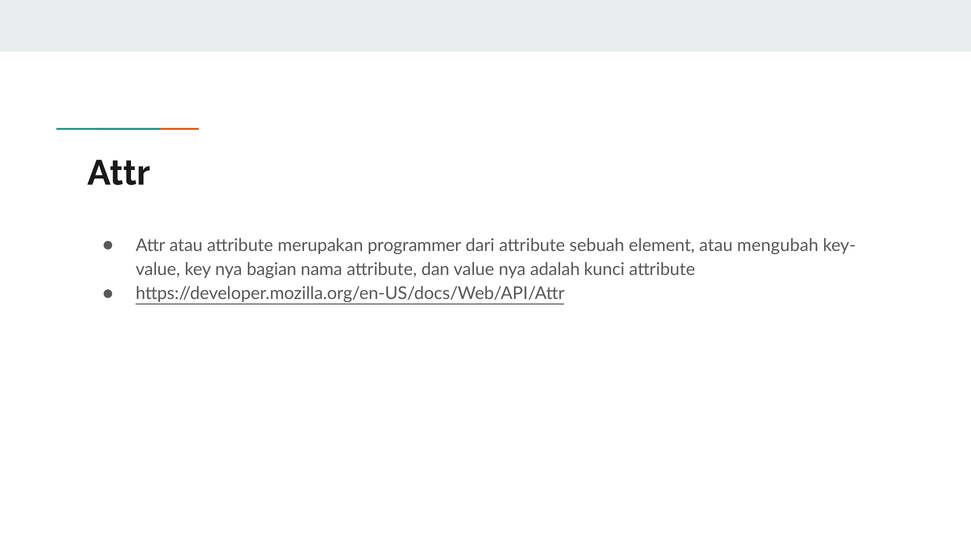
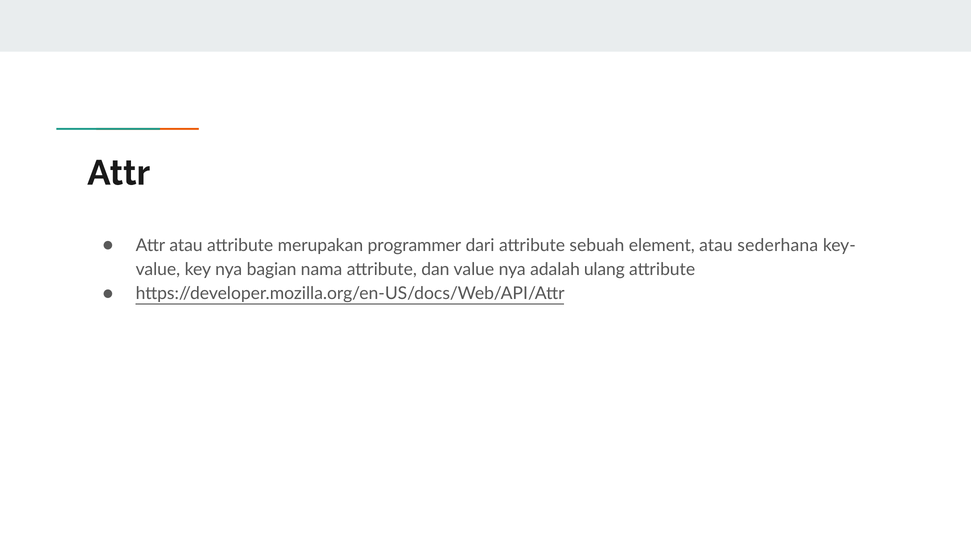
mengubah: mengubah -> sederhana (778, 245)
kunci: kunci -> ulang (604, 270)
